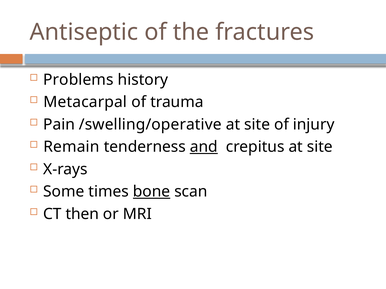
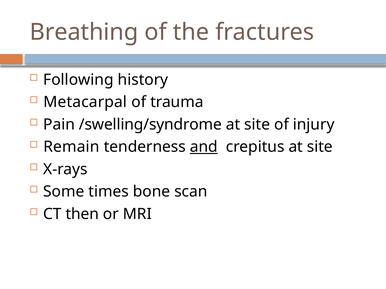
Antiseptic: Antiseptic -> Breathing (84, 32)
Problems: Problems -> Following (78, 80)
/swelling/operative: /swelling/operative -> /swelling/syndrome (150, 125)
bone underline: present -> none (152, 192)
